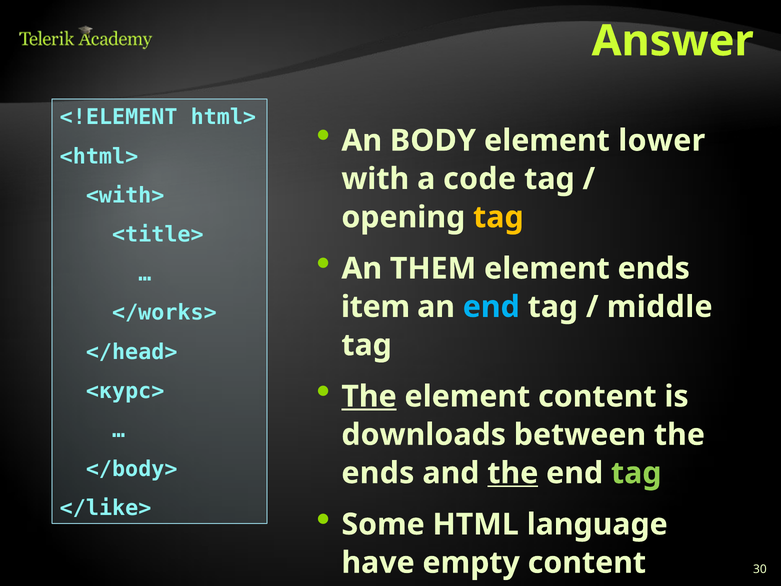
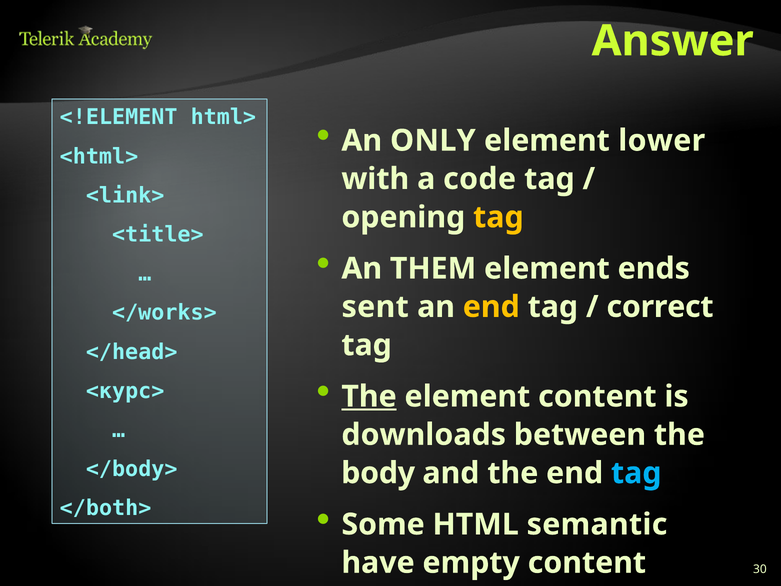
BODY: BODY -> ONLY (433, 141)
<with>: <with> -> <link> (125, 195)
item: item -> sent (375, 307)
end colour: light blue -> yellow (491, 307)
middle: middle -> correct (660, 307)
ends: ends -> body (378, 473)
the underline: present -> none (513, 473)
tag colour: light green -> light blue (636, 473)
</like>: </like> -> </both> (106, 508)
language: language -> semantic (597, 524)
